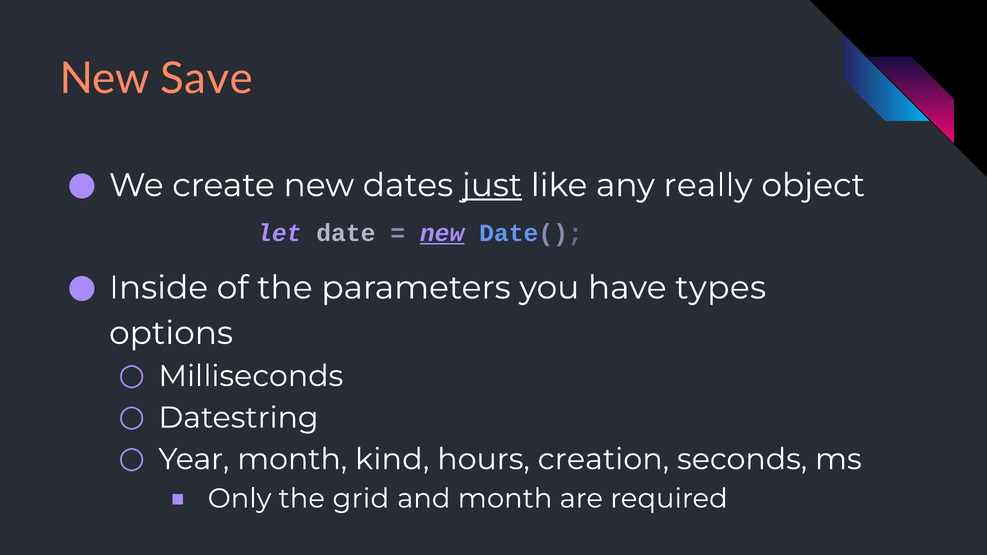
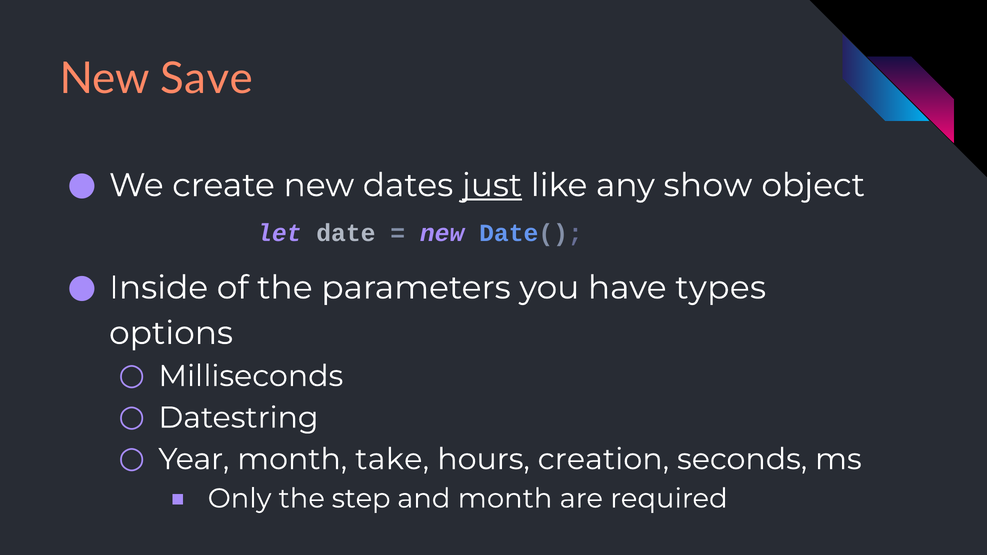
really: really -> show (708, 185)
new underline: present -> none (442, 233)
kind: kind -> take (392, 459)
grid: grid -> step (361, 499)
